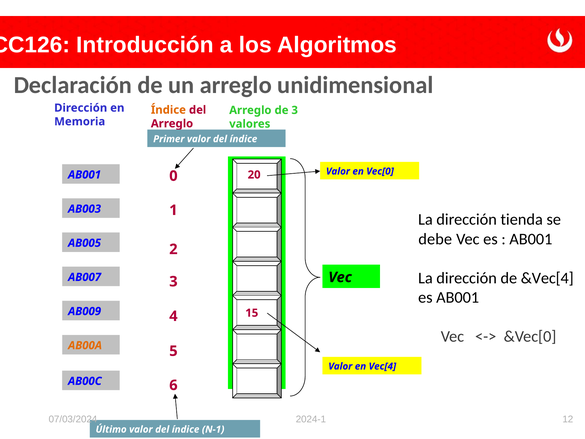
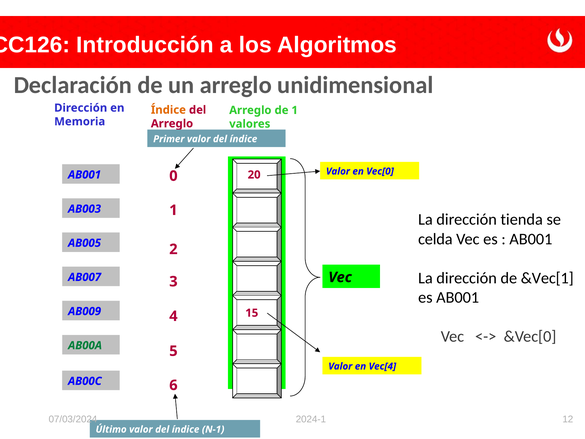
de 3: 3 -> 1 (295, 110)
debe: debe -> celda (435, 239)
&Vec[4: &Vec[4 -> &Vec[1 (547, 278)
AB00A colour: orange -> green (85, 345)
